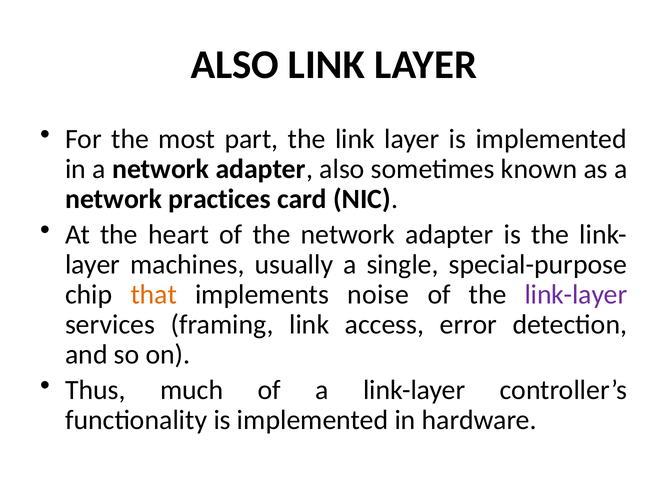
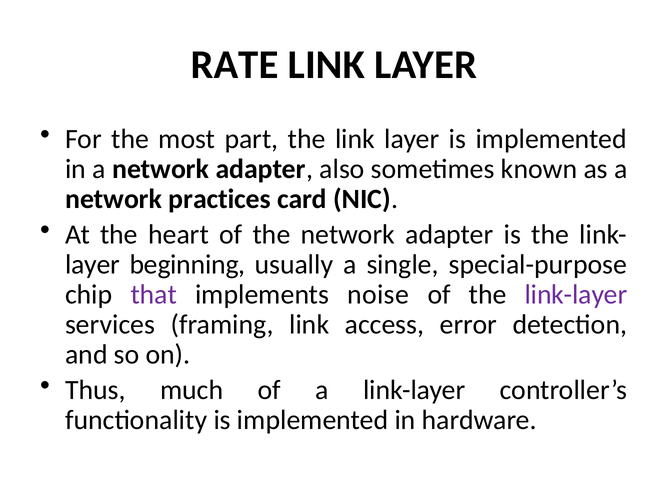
ALSO: ALSO -> RATE (235, 65)
machines: machines -> beginning (187, 264)
that colour: orange -> purple (154, 295)
